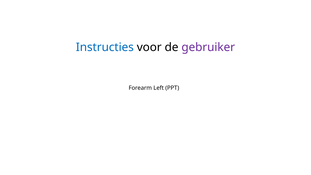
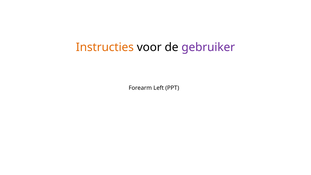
Instructies colour: blue -> orange (105, 47)
